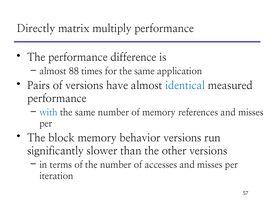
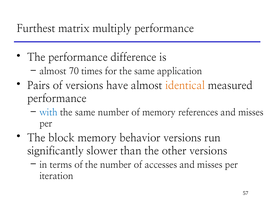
Directly: Directly -> Furthest (36, 29)
88: 88 -> 70 (74, 71)
identical colour: blue -> orange (185, 86)
